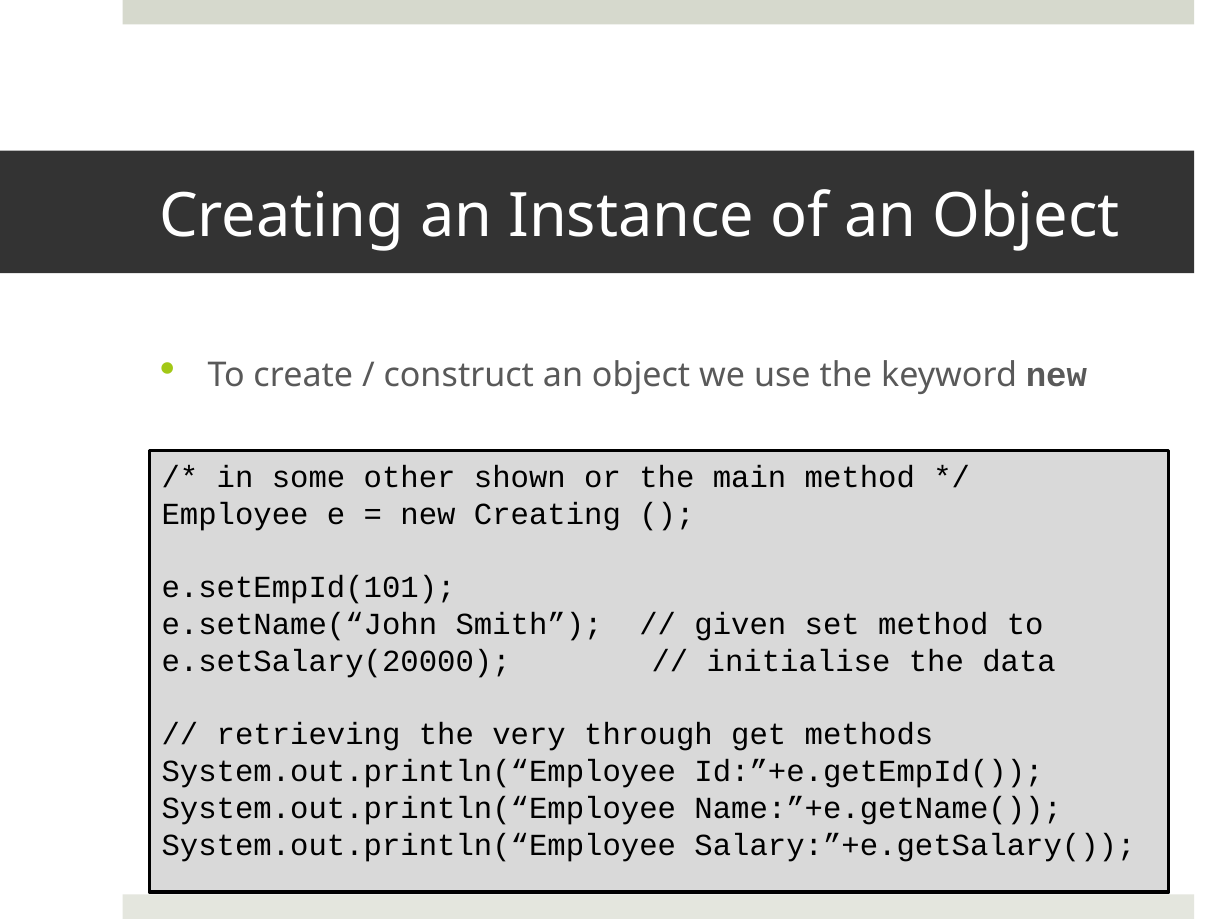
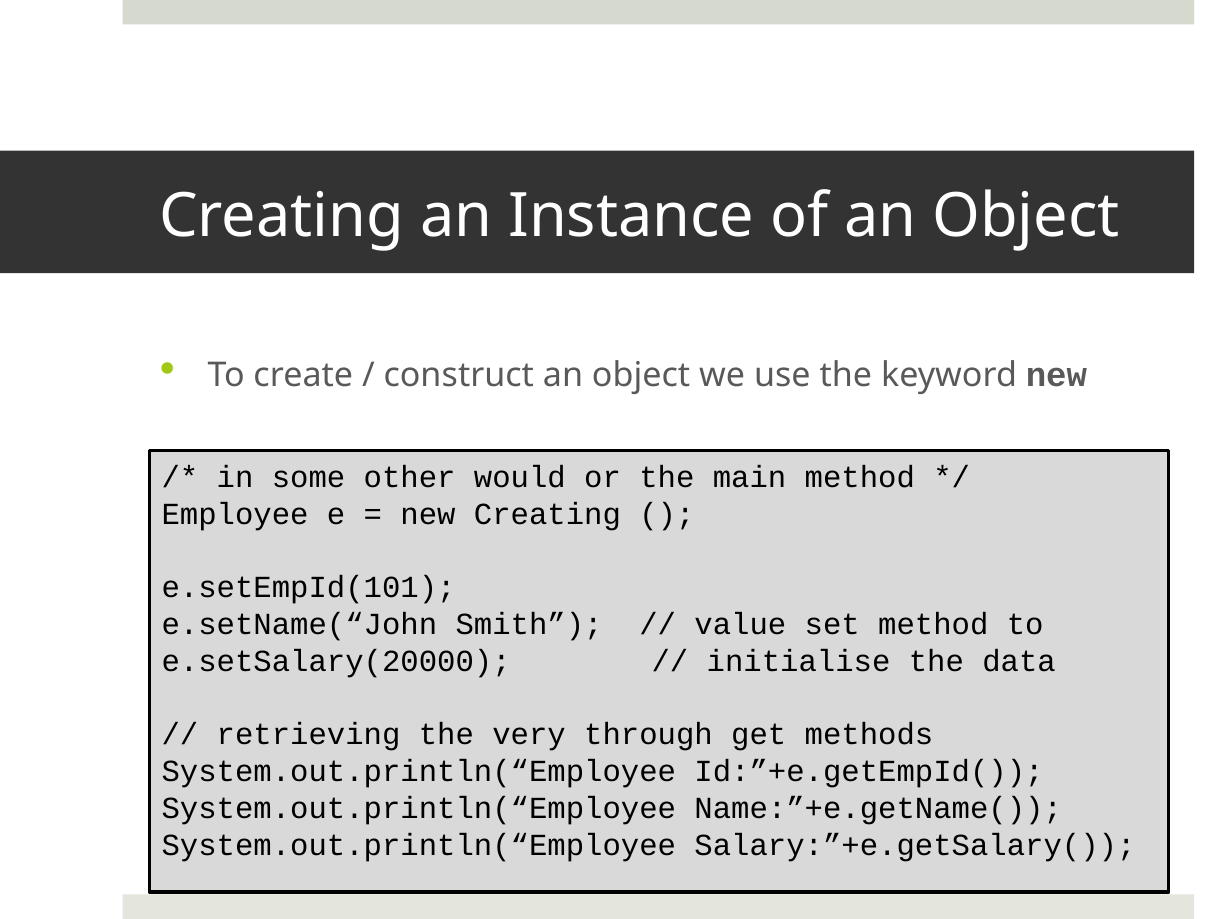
shown: shown -> would (520, 477)
given: given -> value (740, 624)
